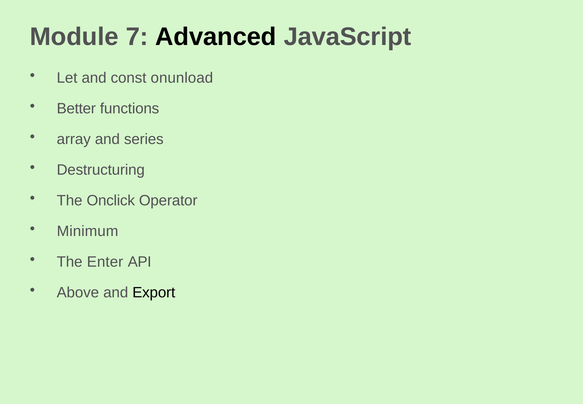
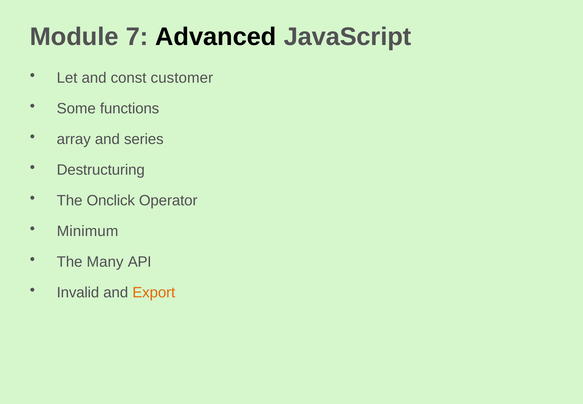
onunload: onunload -> customer (182, 78)
Better: Better -> Some (76, 108)
Enter: Enter -> Many (105, 262)
Above: Above -> Invalid (78, 292)
Export colour: black -> orange (154, 292)
